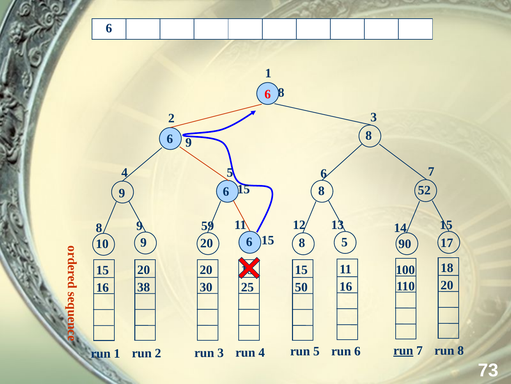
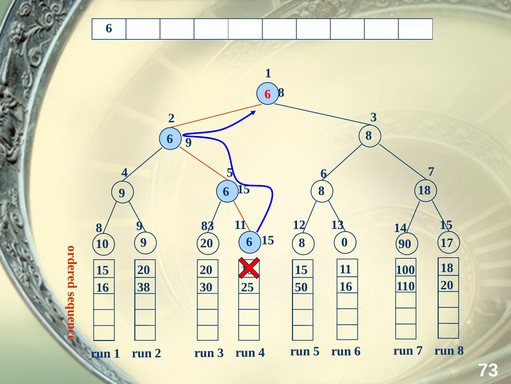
8 52: 52 -> 18 (424, 190)
59: 59 -> 83 (208, 225)
8 5: 5 -> 0 (344, 242)
run underline: present -> none (403, 350)
